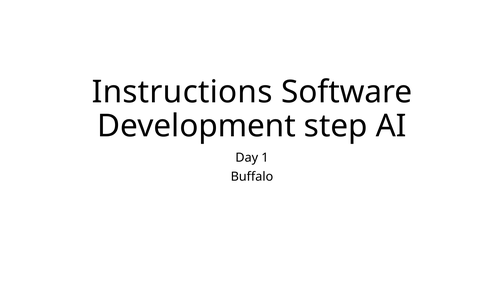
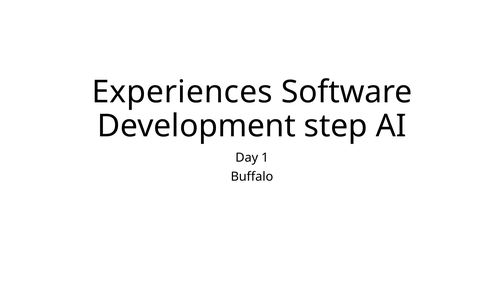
Instructions: Instructions -> Experiences (182, 92)
